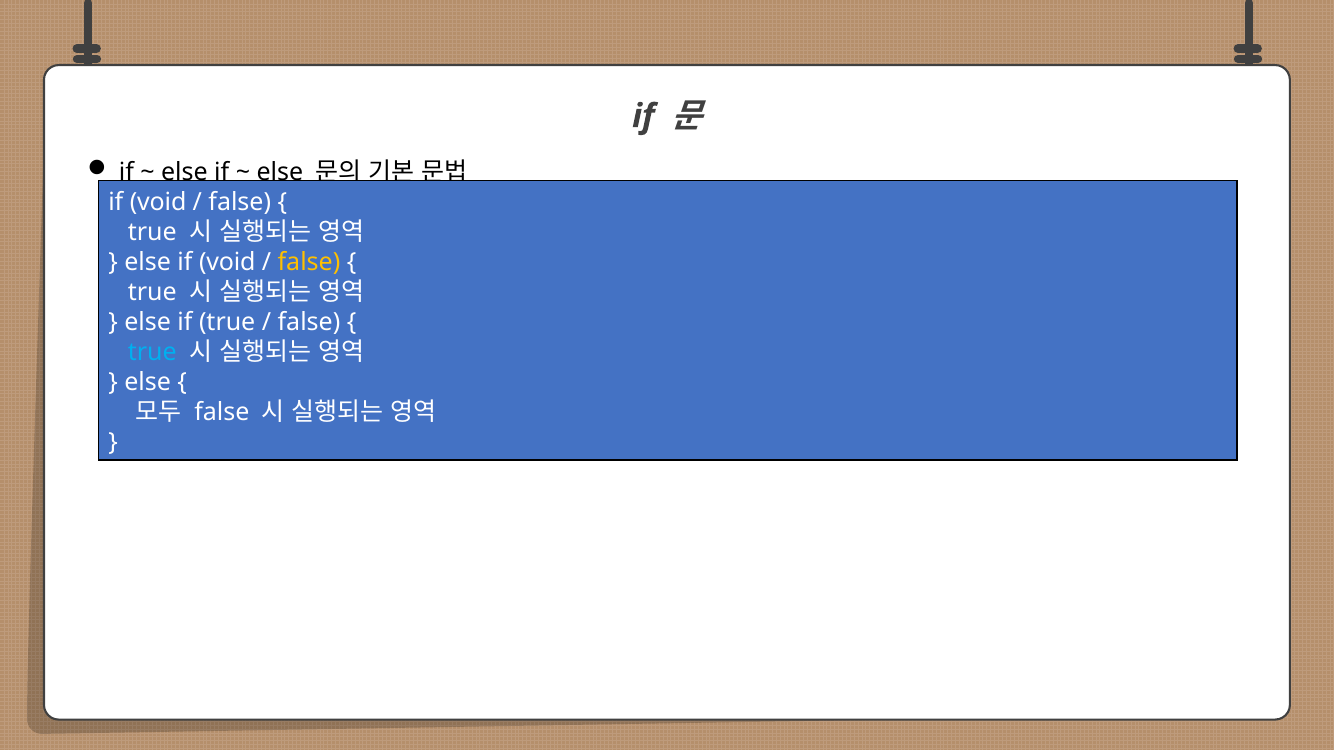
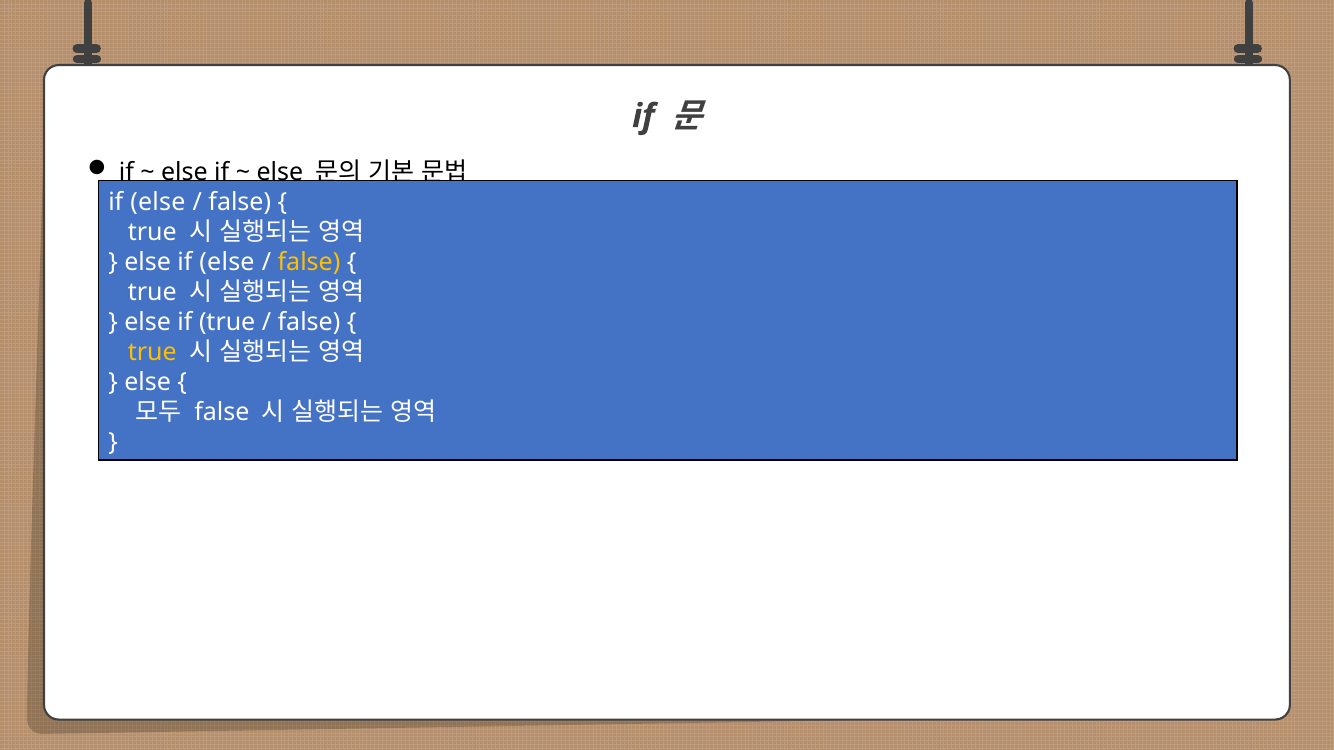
void: void -> else (158, 202)
else if void: void -> else (227, 262)
true colour: light blue -> yellow (152, 352)
